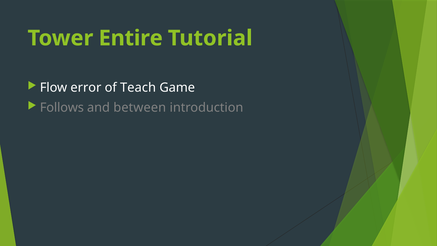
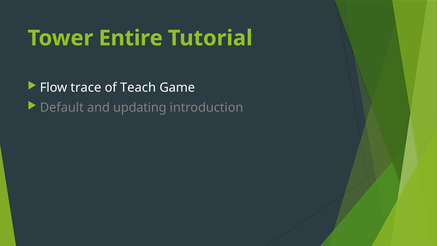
error: error -> trace (86, 88)
Follows: Follows -> Default (62, 107)
between: between -> updating (140, 107)
